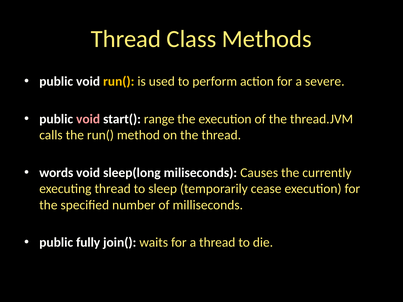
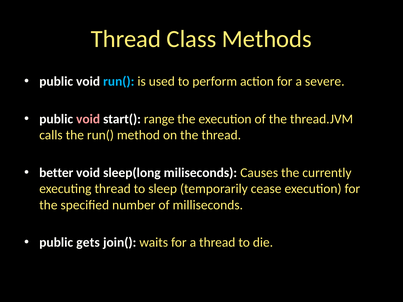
run( colour: yellow -> light blue (119, 82)
words: words -> better (56, 173)
fully: fully -> gets (88, 243)
